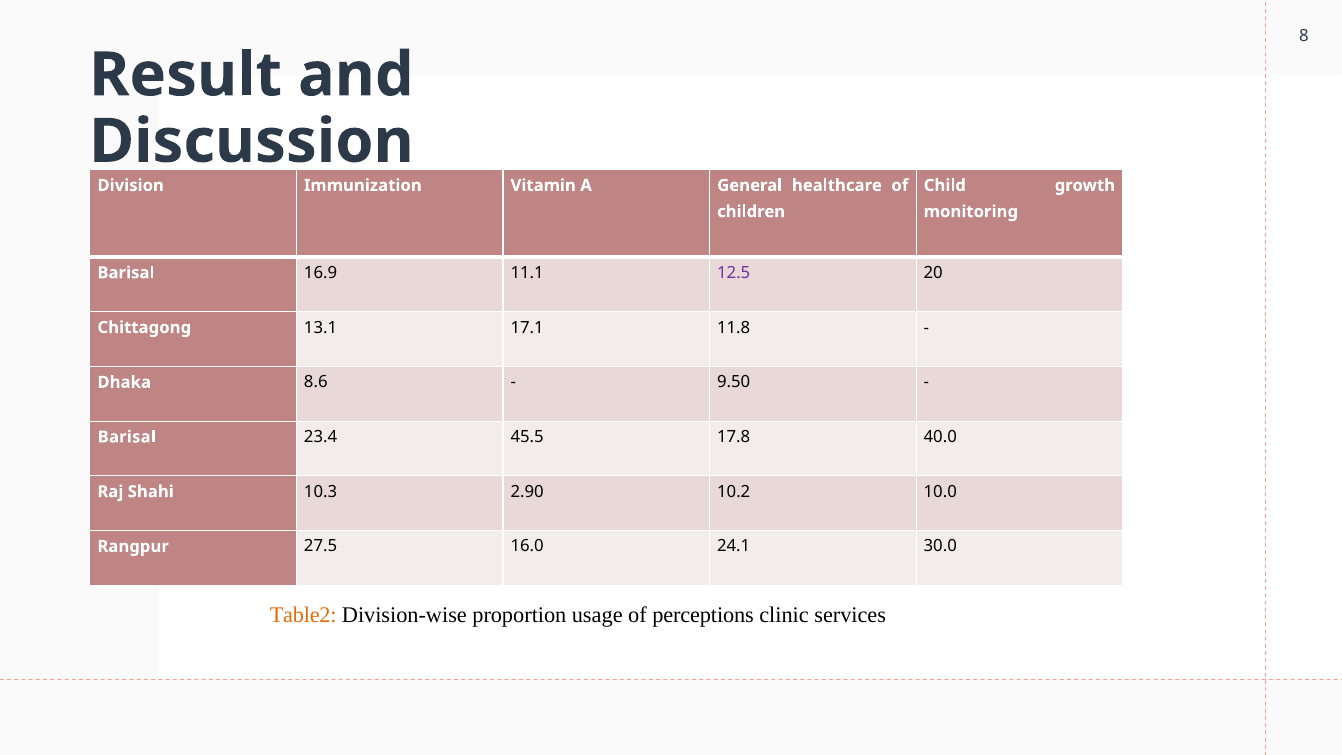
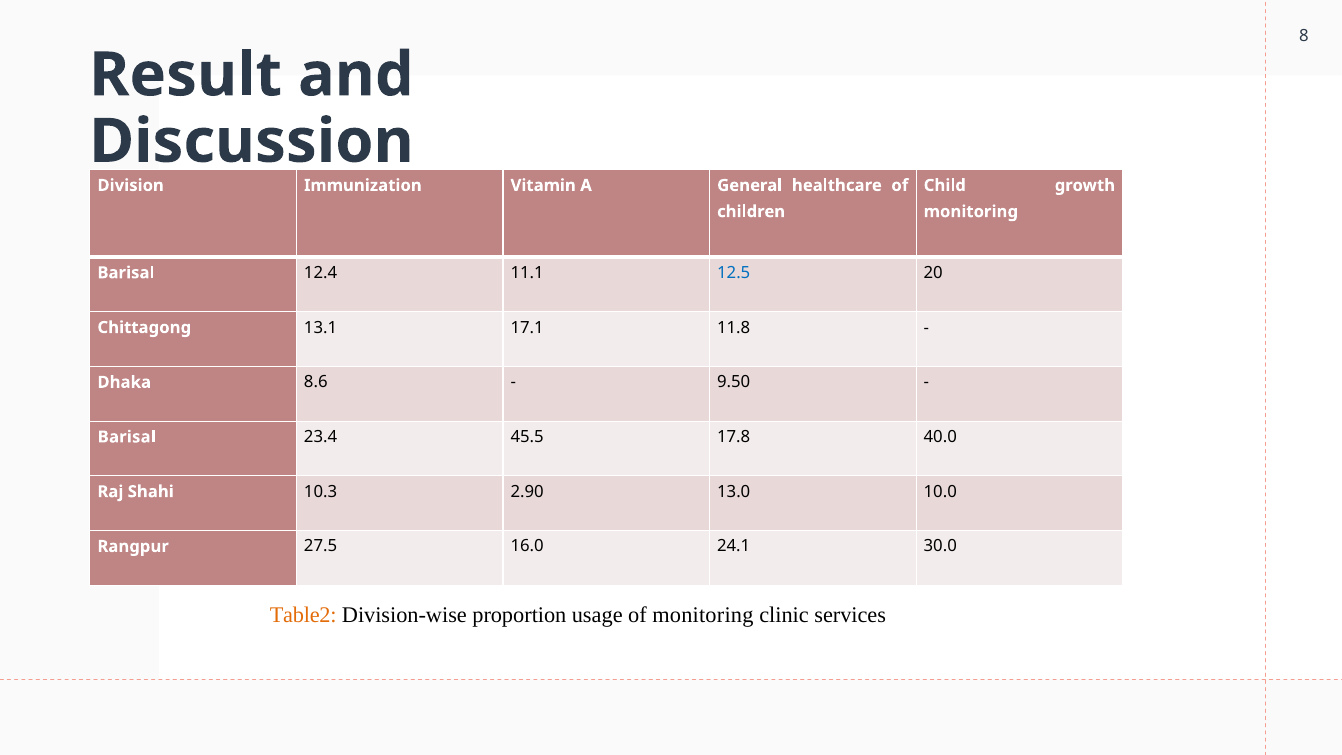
16.9: 16.9 -> 12.4 (321, 273)
12.5 colour: purple -> blue (734, 273)
10.2: 10.2 -> 13.0 (734, 492)
of perceptions: perceptions -> monitoring (703, 615)
